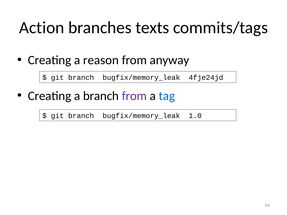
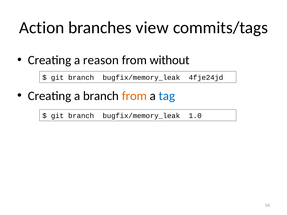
texts: texts -> view (152, 28)
anyway: anyway -> without (170, 60)
from colour: purple -> orange (134, 96)
